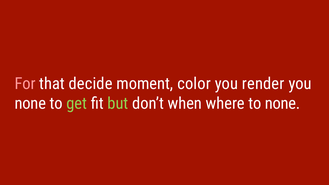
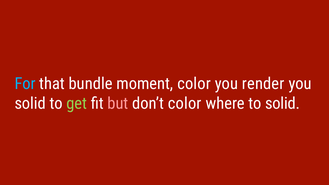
For colour: pink -> light blue (25, 84)
decide: decide -> bundle (91, 84)
none: none -> solid (30, 104)
but colour: light green -> pink (118, 104)
don’t when: when -> color (185, 104)
to none: none -> solid (283, 104)
